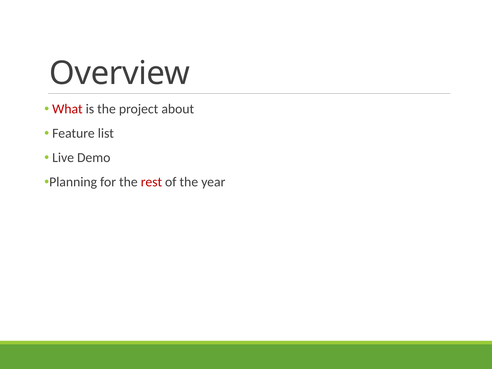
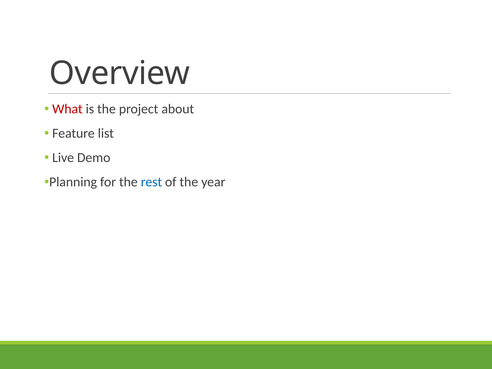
rest colour: red -> blue (151, 182)
